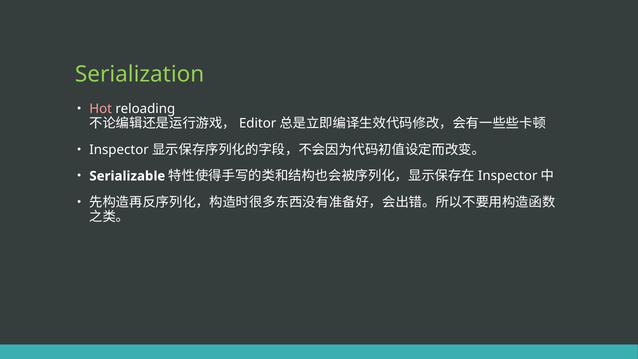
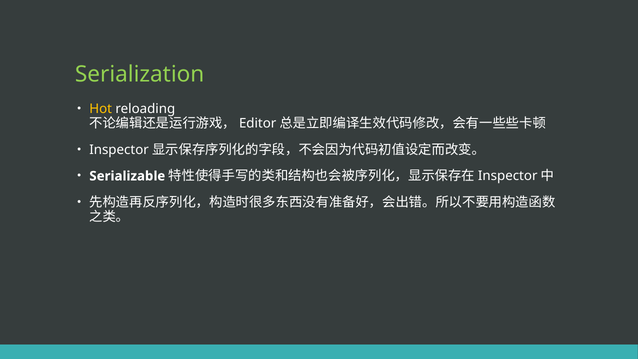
Hot colour: pink -> yellow (101, 109)
